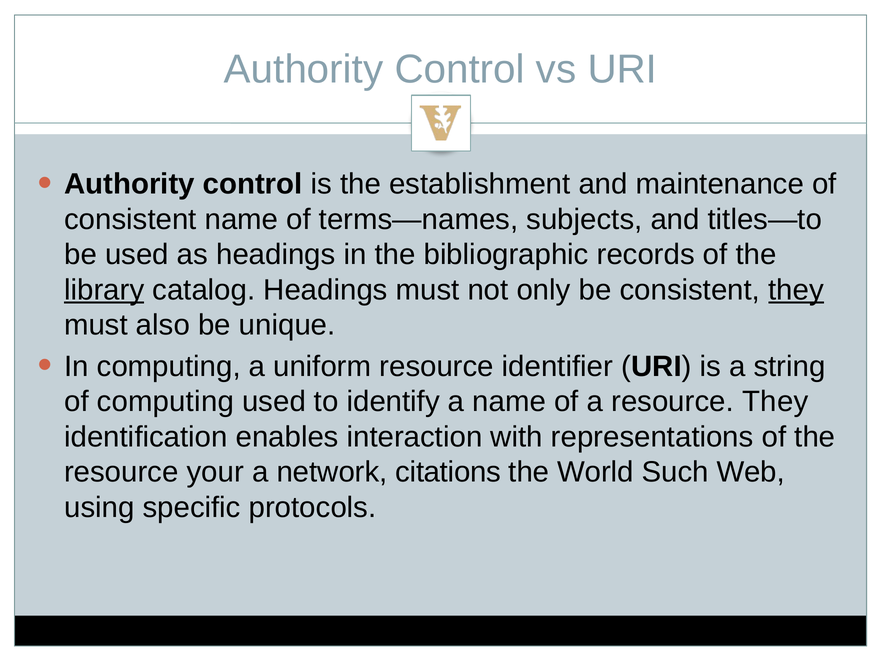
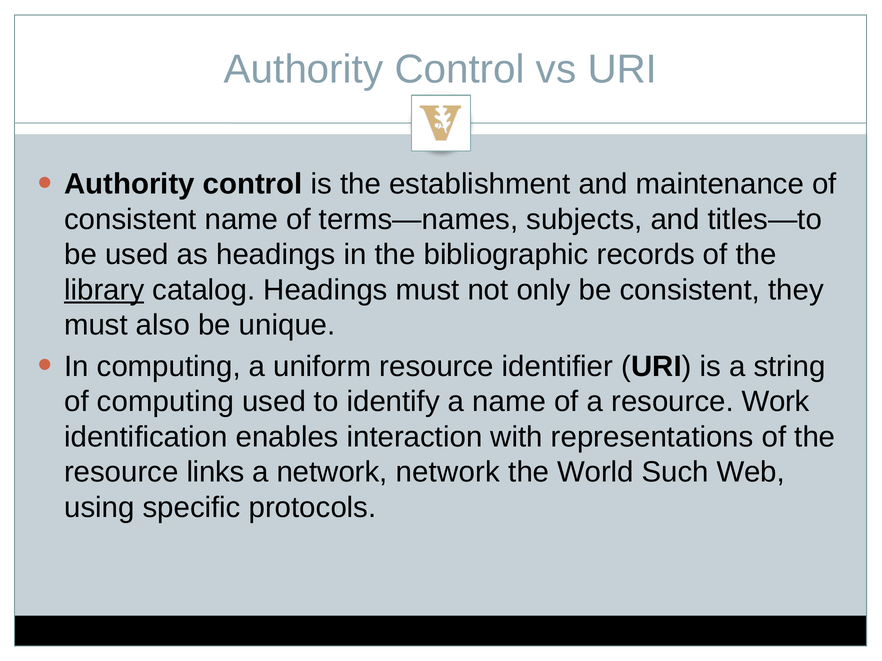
they underline: present -> none (796, 290)
resource They: They -> Work (776, 402)
your: your -> links (215, 472)
network citations: citations -> network (448, 472)
